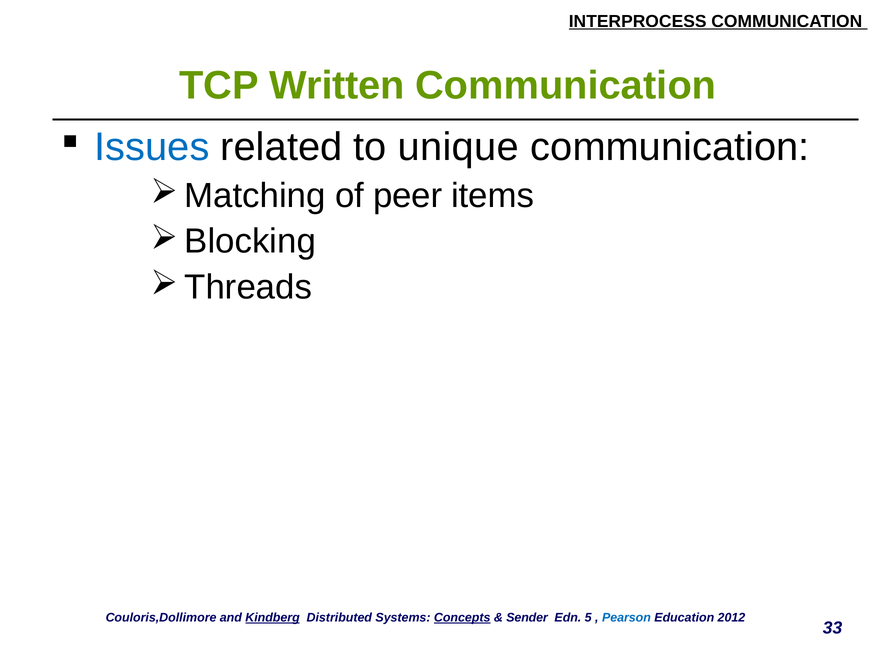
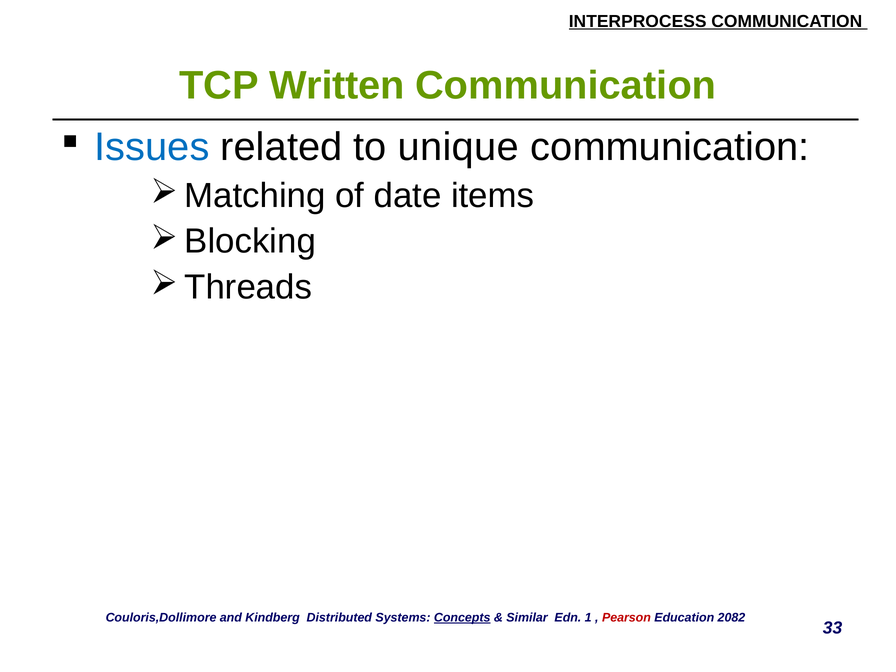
peer: peer -> date (408, 196)
Kindberg underline: present -> none (273, 618)
Sender: Sender -> Similar (527, 618)
5: 5 -> 1 (588, 618)
Pearson colour: blue -> red (626, 618)
2012: 2012 -> 2082 (731, 618)
